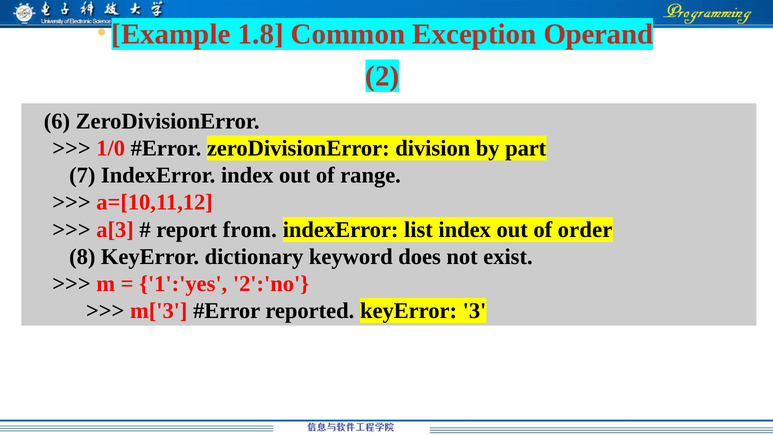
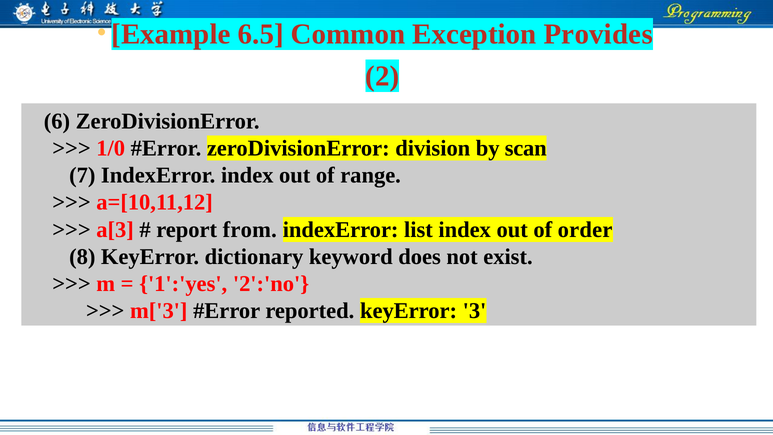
1.8: 1.8 -> 6.5 (261, 34)
Operand: Operand -> Provides (598, 34)
part: part -> scan (526, 148)
